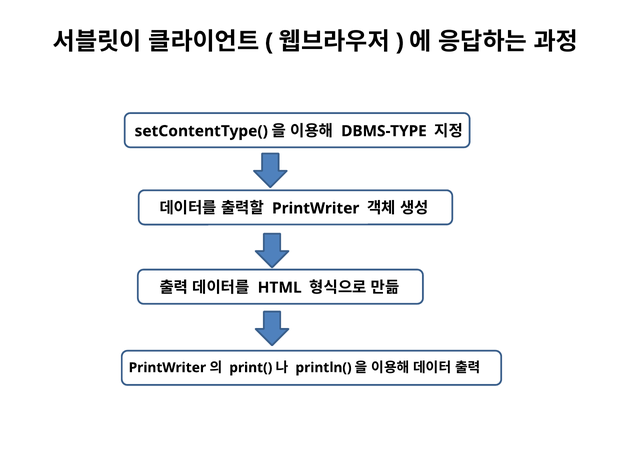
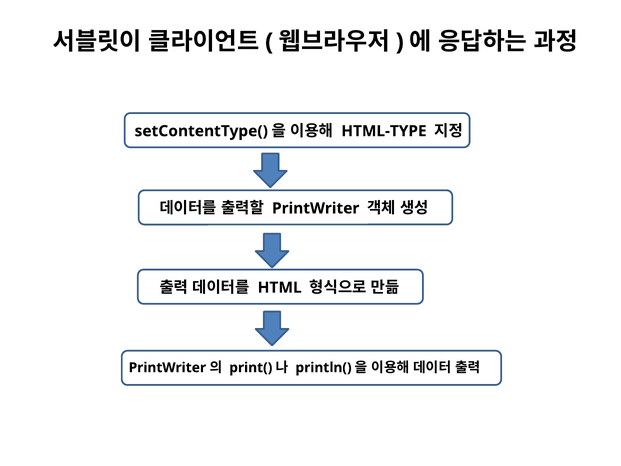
DBMS-TYPE: DBMS-TYPE -> HTML-TYPE (384, 131)
